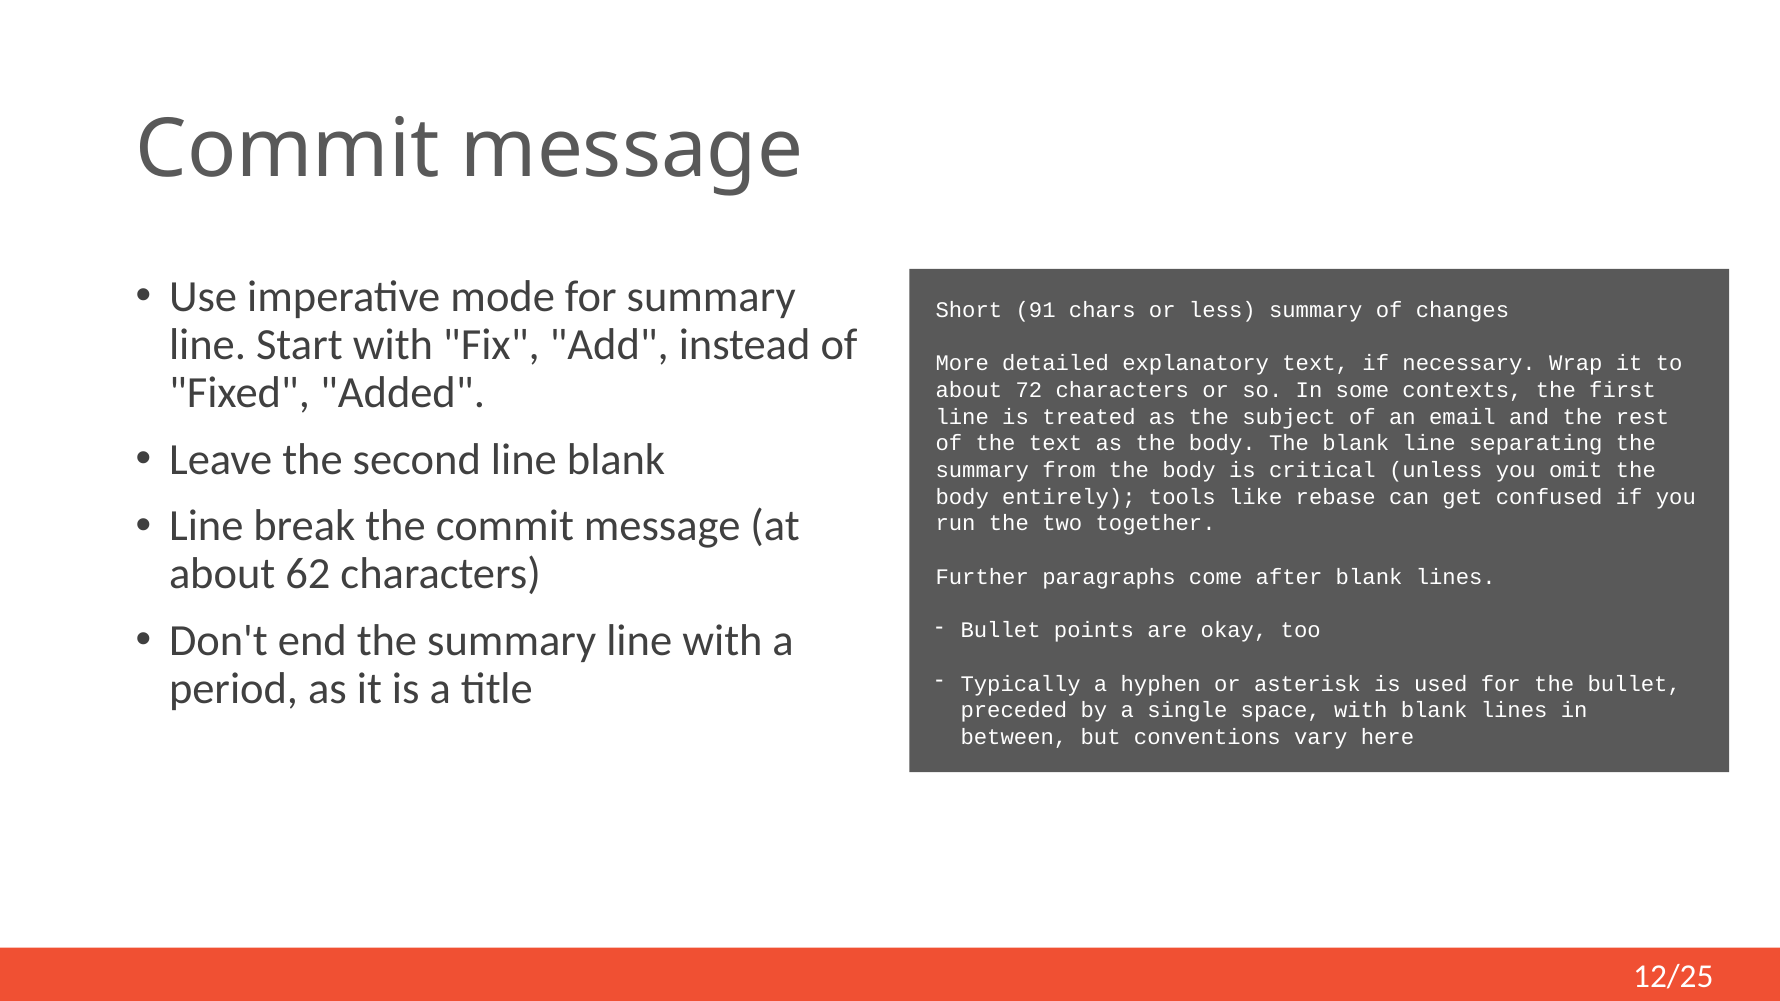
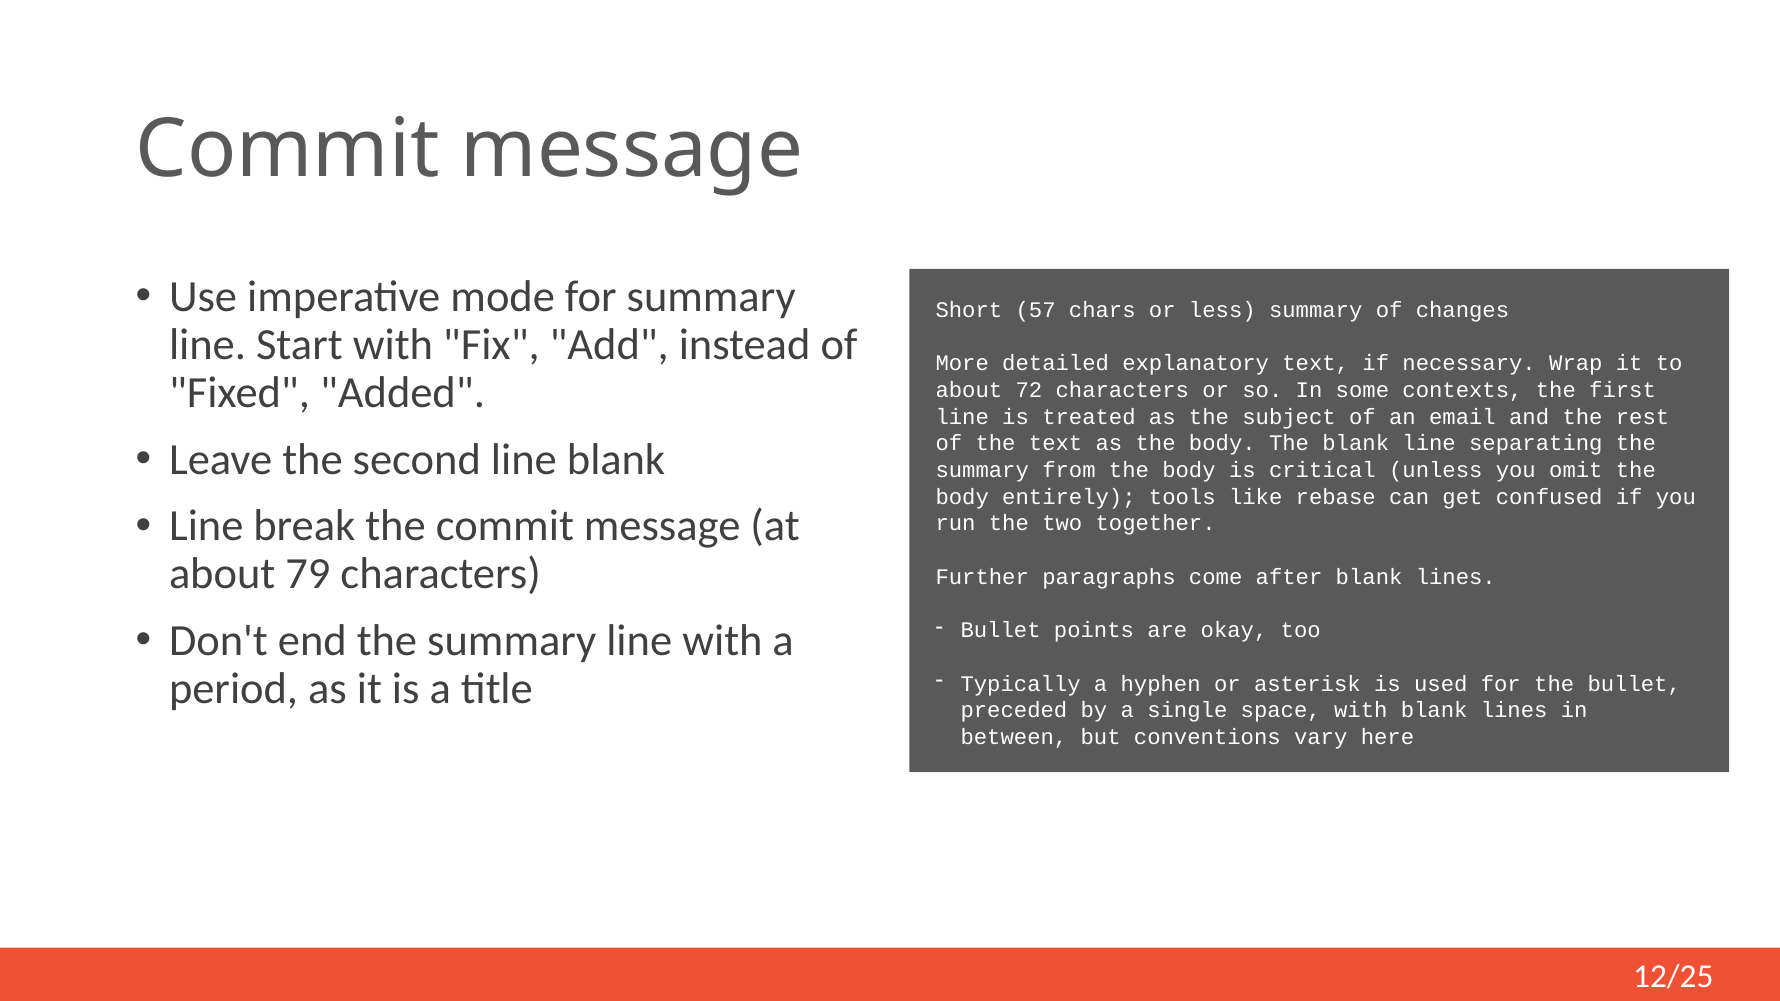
91: 91 -> 57 (1036, 310)
62: 62 -> 79 (308, 574)
